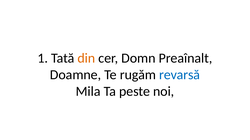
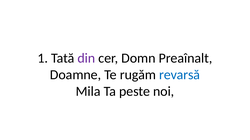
din colour: orange -> purple (86, 58)
